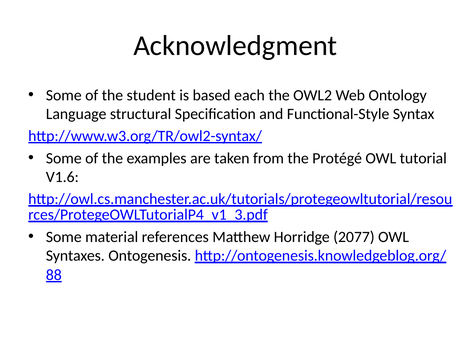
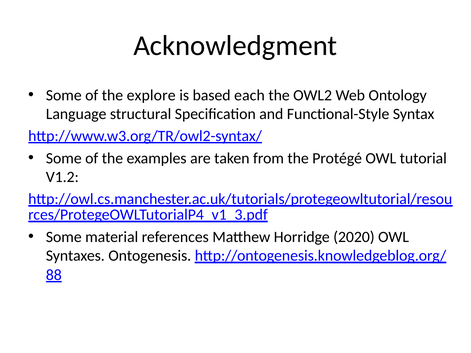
student: student -> explore (151, 95)
V1.6: V1.6 -> V1.2 (62, 177)
2077: 2077 -> 2020 (354, 237)
